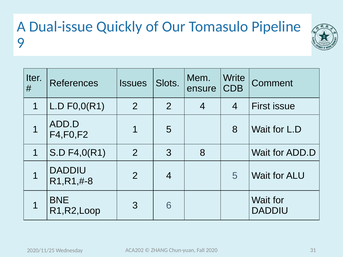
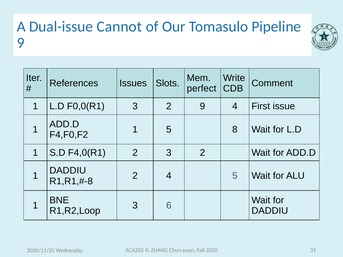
Quickly: Quickly -> Cannot (119, 27)
ensure: ensure -> perfect (202, 89)
F0,0(R1 2: 2 -> 3 (135, 106)
4: 4 -> 9 (202, 106)
2 3 8: 8 -> 2 (202, 153)
